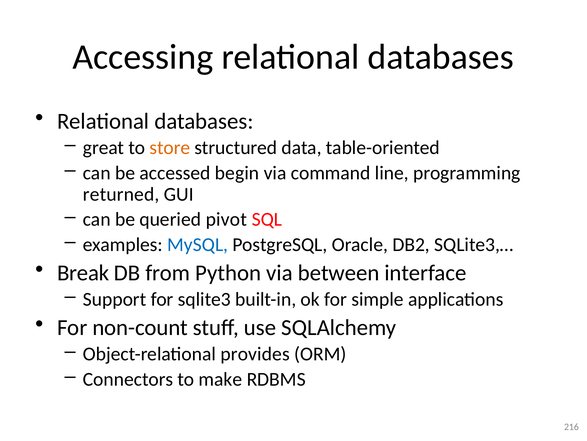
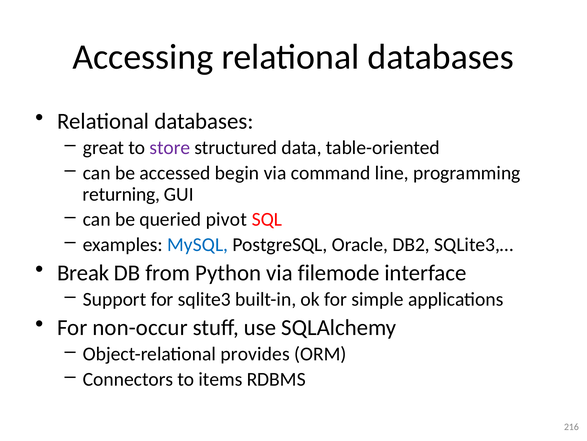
store colour: orange -> purple (170, 148)
returned: returned -> returning (121, 194)
between: between -> filemode (339, 272)
non-count: non-count -> non-occur (140, 327)
make: make -> items (220, 379)
